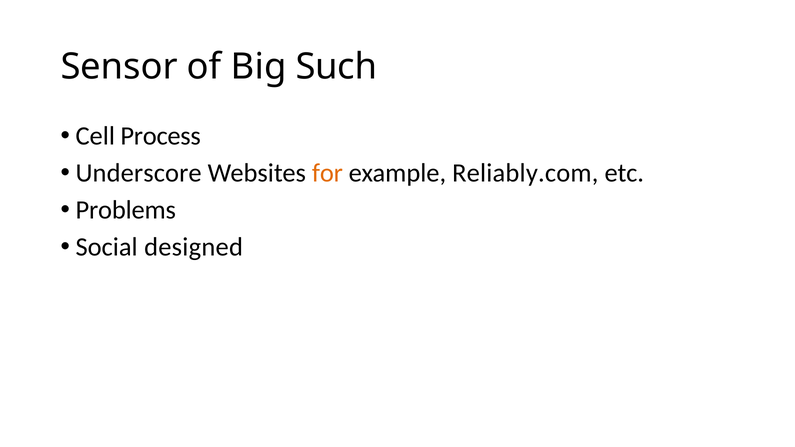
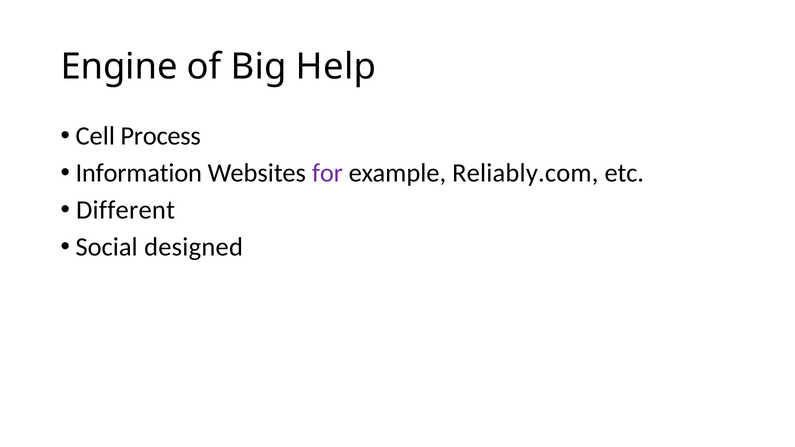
Sensor: Sensor -> Engine (119, 67)
Such: Such -> Help (336, 67)
Underscore: Underscore -> Information (139, 173)
for colour: orange -> purple (327, 173)
Problems: Problems -> Different (126, 210)
